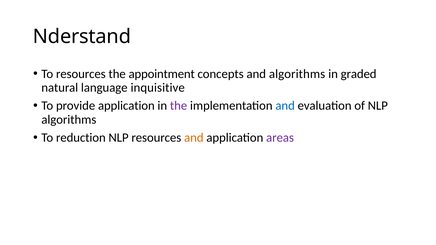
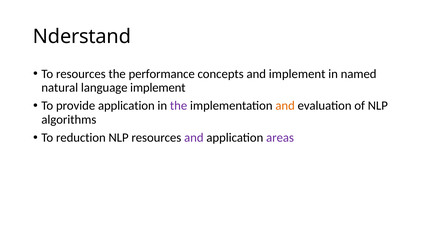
appointment: appointment -> performance (162, 74)
and algorithms: algorithms -> implement (297, 74)
graded: graded -> named (359, 74)
language inquisitive: inquisitive -> implement (158, 88)
and colour: blue -> orange (285, 106)
and colour: orange -> purple (194, 138)
